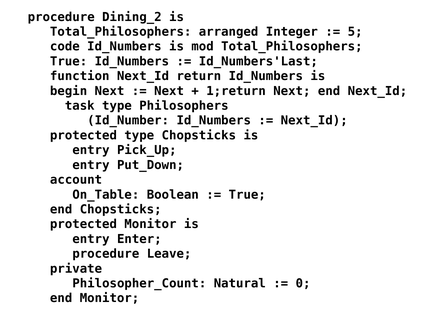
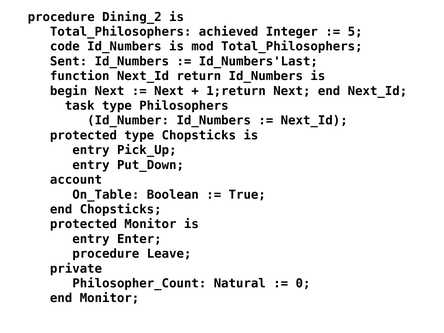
arranged: arranged -> achieved (229, 32)
True: True -> Sent (69, 61)
